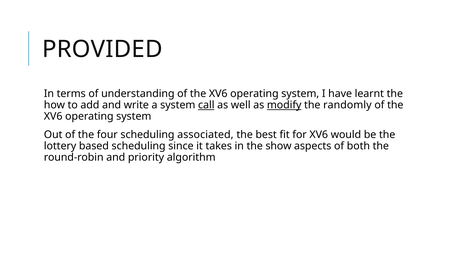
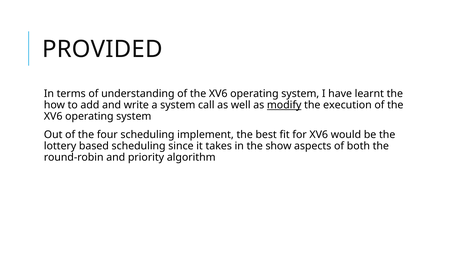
call underline: present -> none (206, 105)
randomly: randomly -> execution (347, 105)
associated: associated -> implement (205, 135)
